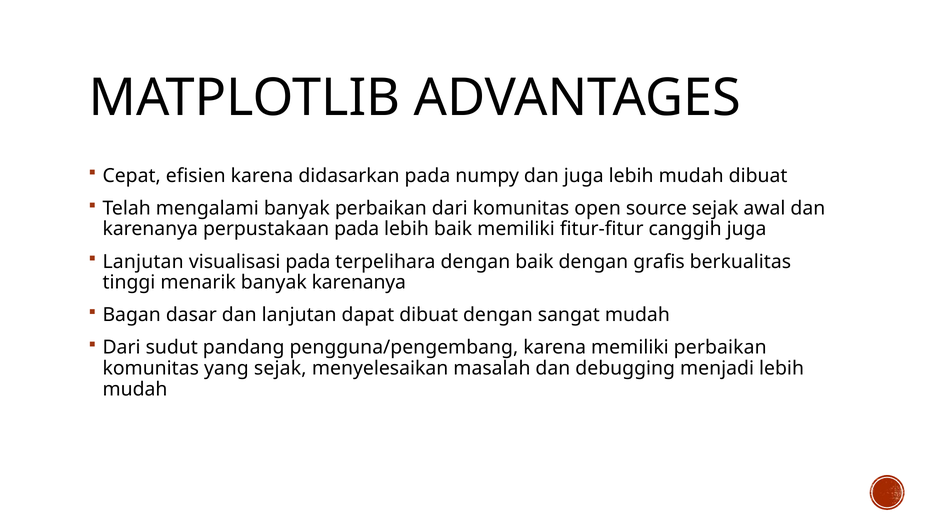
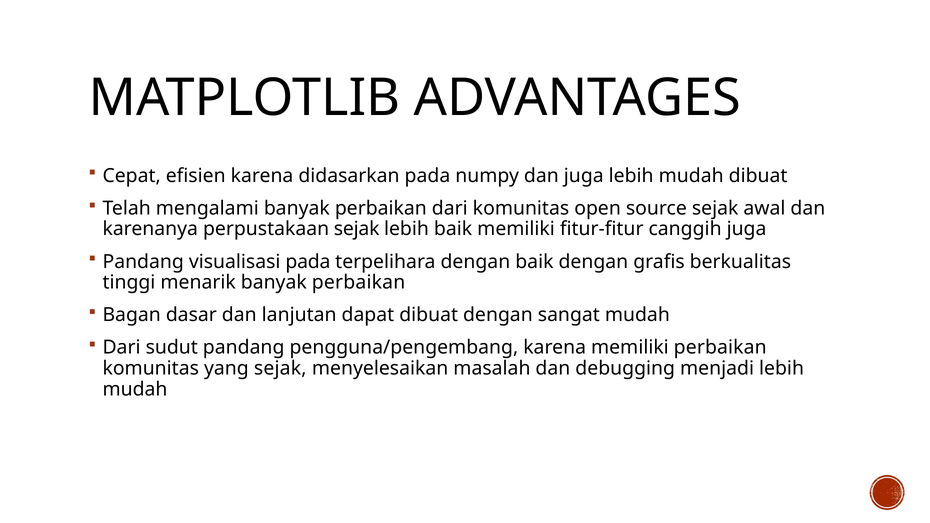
perpustakaan pada: pada -> sejak (357, 229)
Lanjutan: Lanjutan -> Pandang (143, 262)
menarik banyak karenanya: karenanya -> perbaikan (359, 283)
